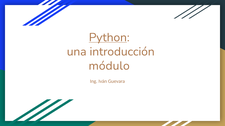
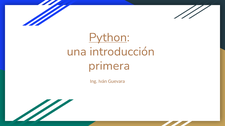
módulo: módulo -> primera (109, 66)
